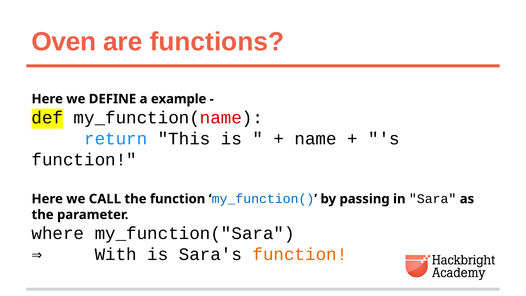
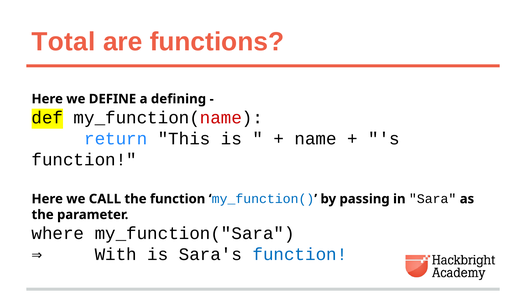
Oven: Oven -> Total (64, 42)
example: example -> defining (179, 99)
function colour: orange -> blue (300, 254)
